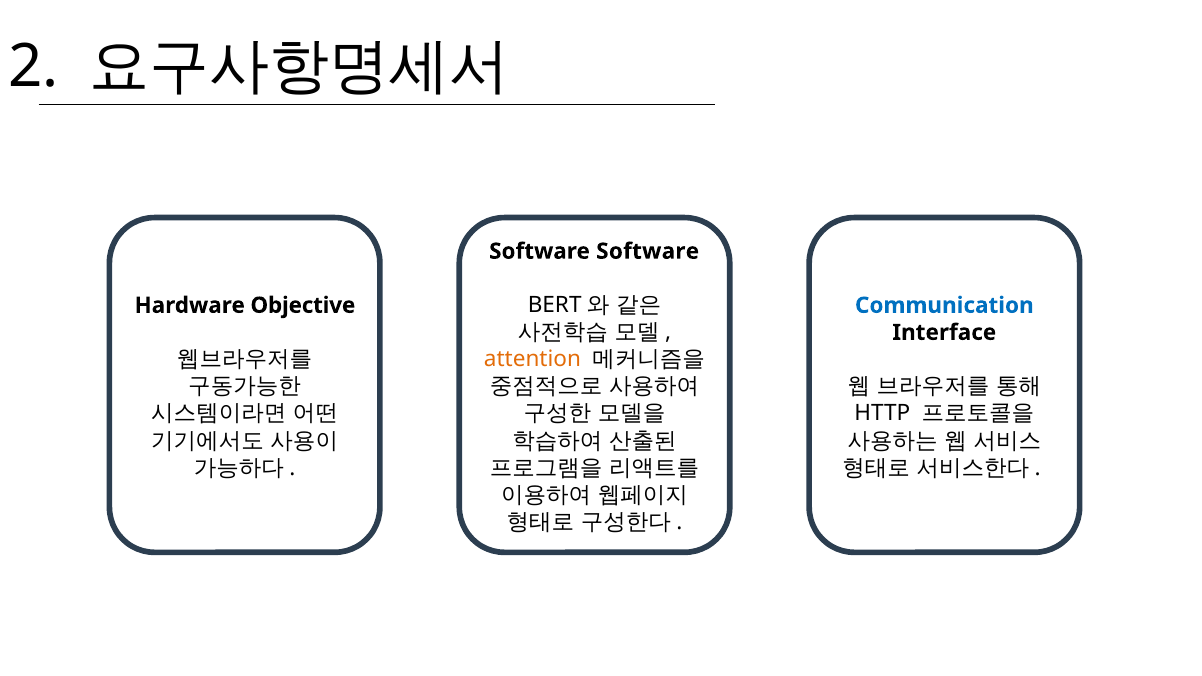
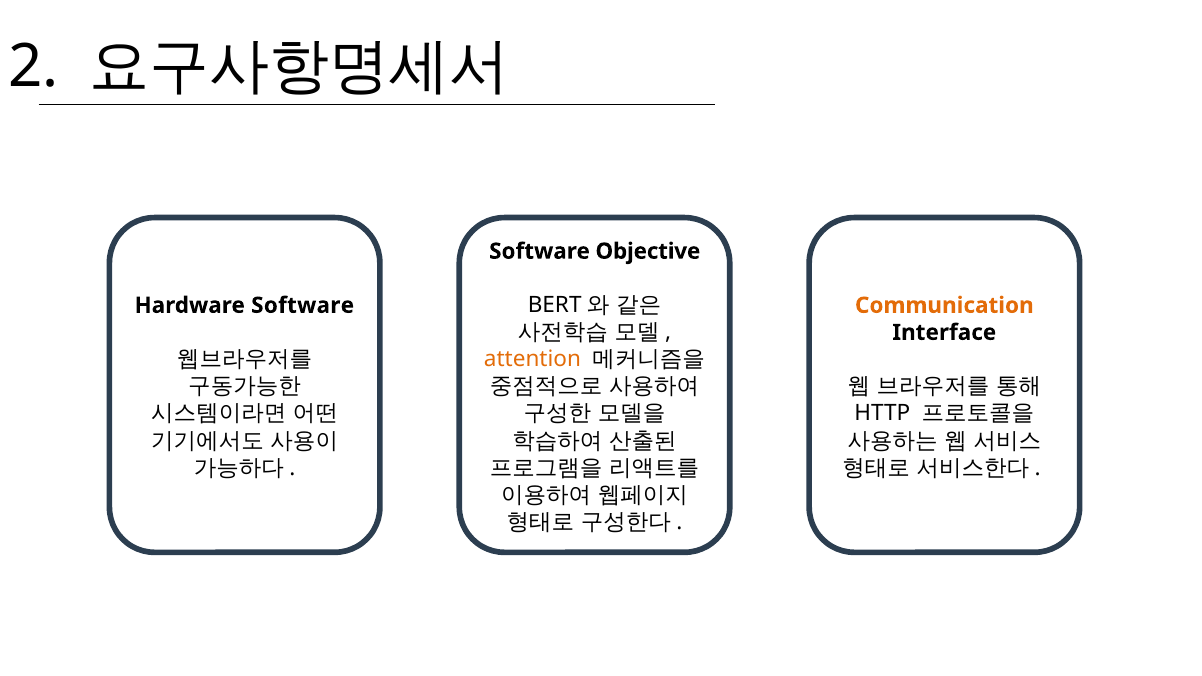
Software Software: Software -> Objective (648, 251)
Hardware Objective: Objective -> Software (303, 305)
Communication colour: blue -> orange (944, 305)
